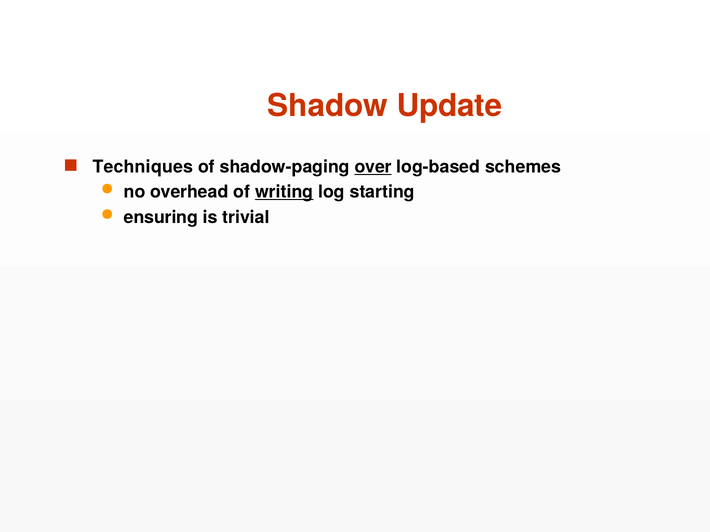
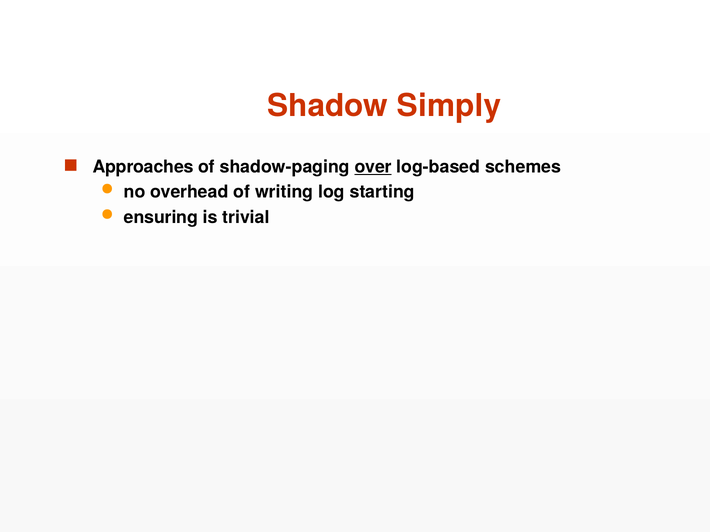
Update: Update -> Simply (449, 106)
Techniques: Techniques -> Approaches (143, 167)
writing underline: present -> none (284, 192)
